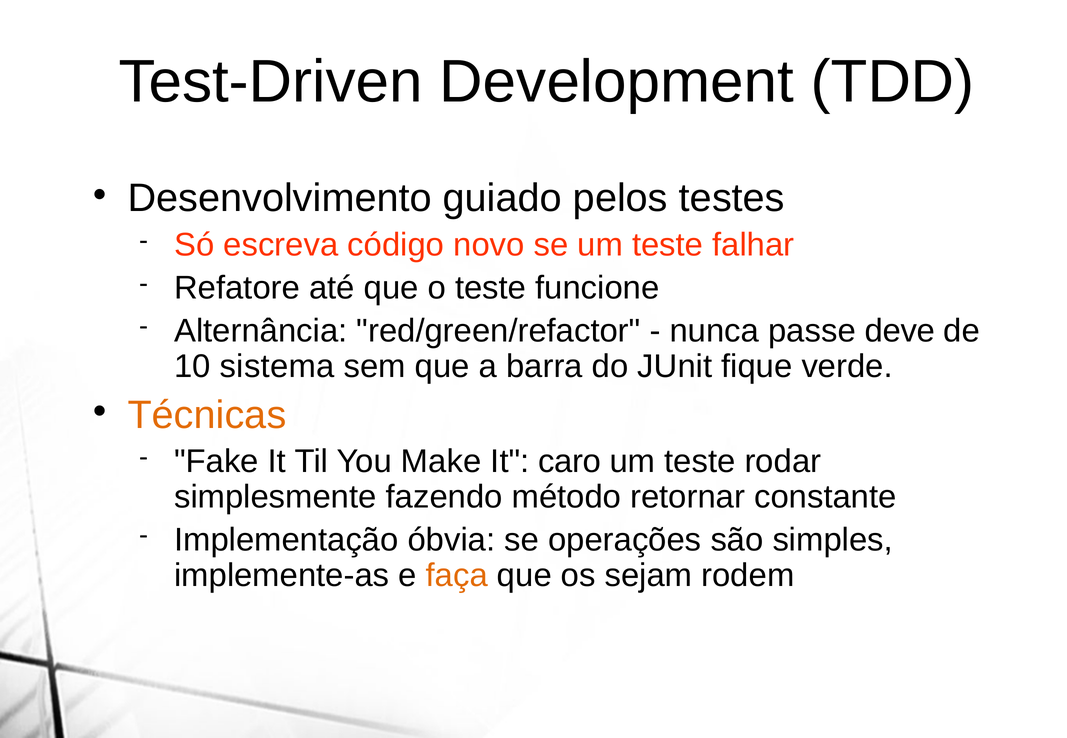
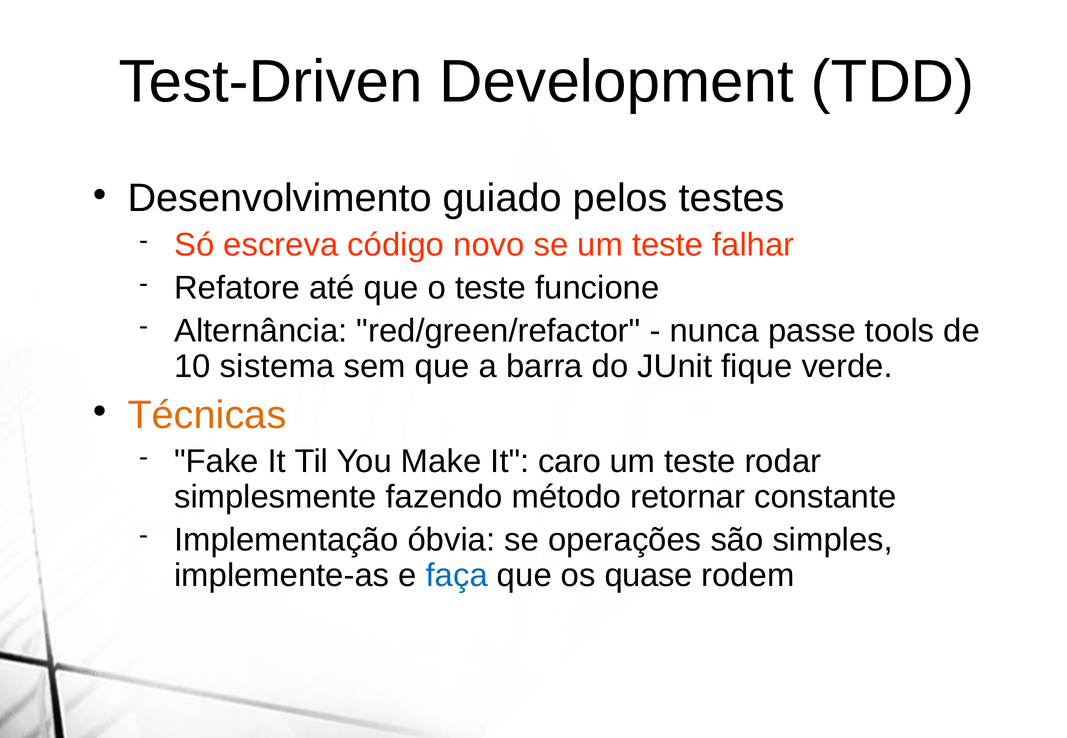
deve: deve -> tools (900, 331)
faça colour: orange -> blue (457, 576)
sejam: sejam -> quase (649, 576)
